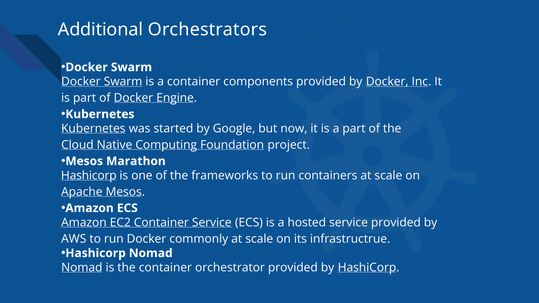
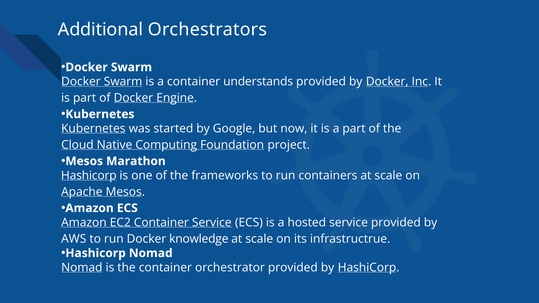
components: components -> understands (258, 82)
commonly: commonly -> knowledge (199, 239)
